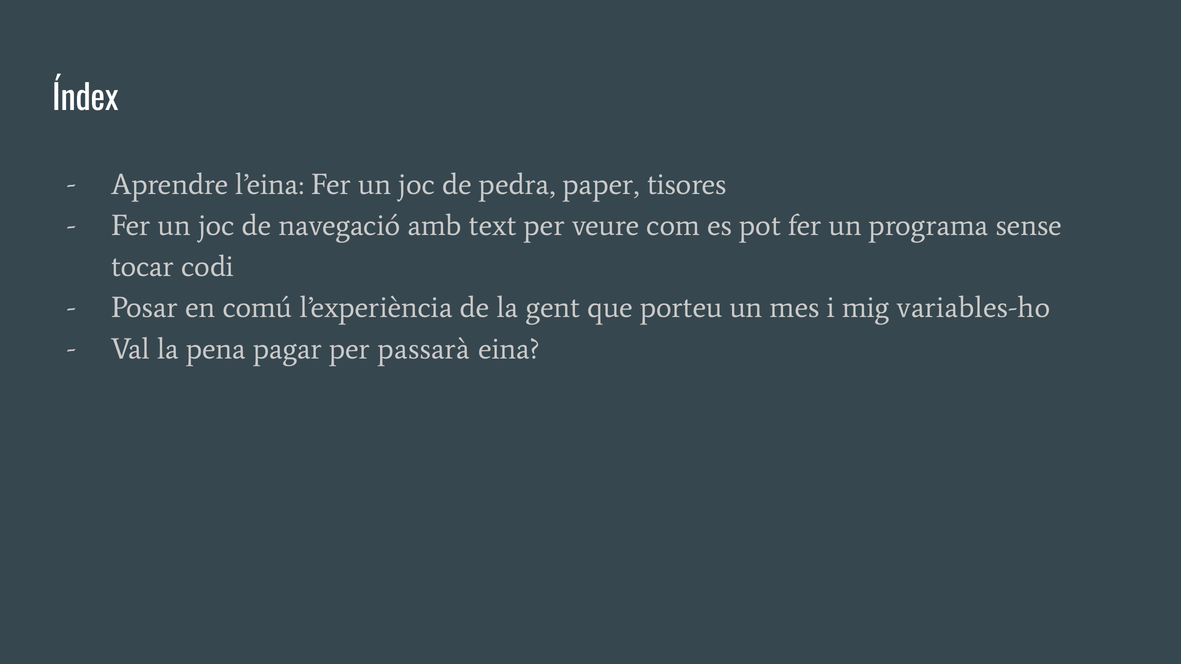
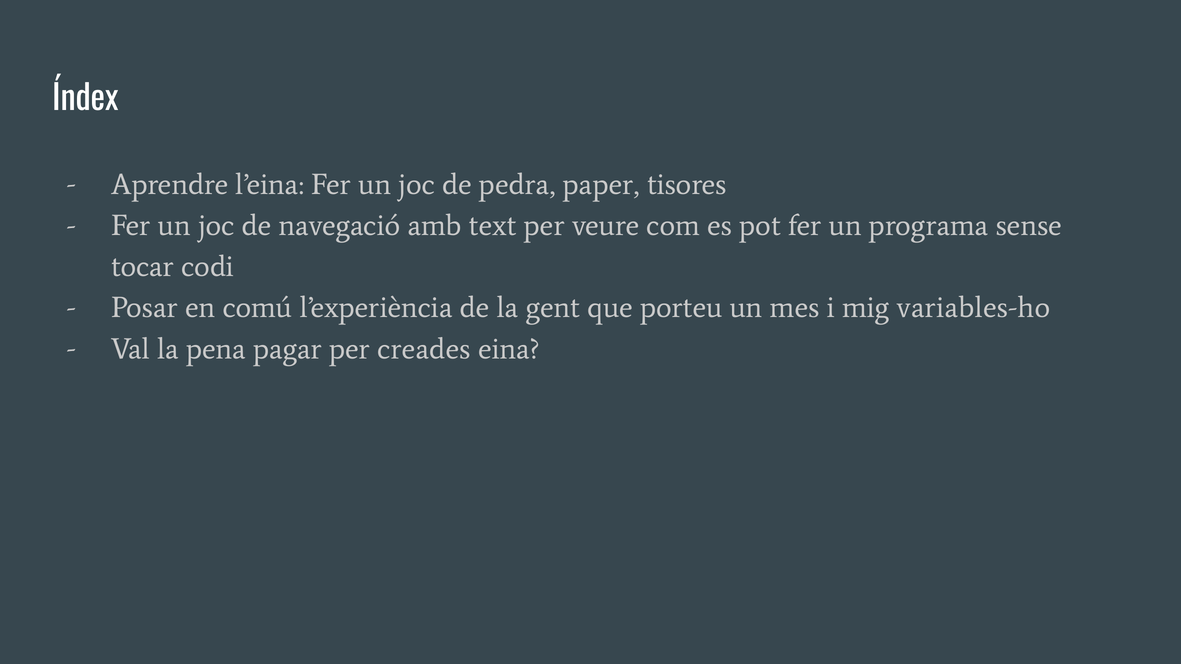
passarà: passarà -> creades (424, 349)
